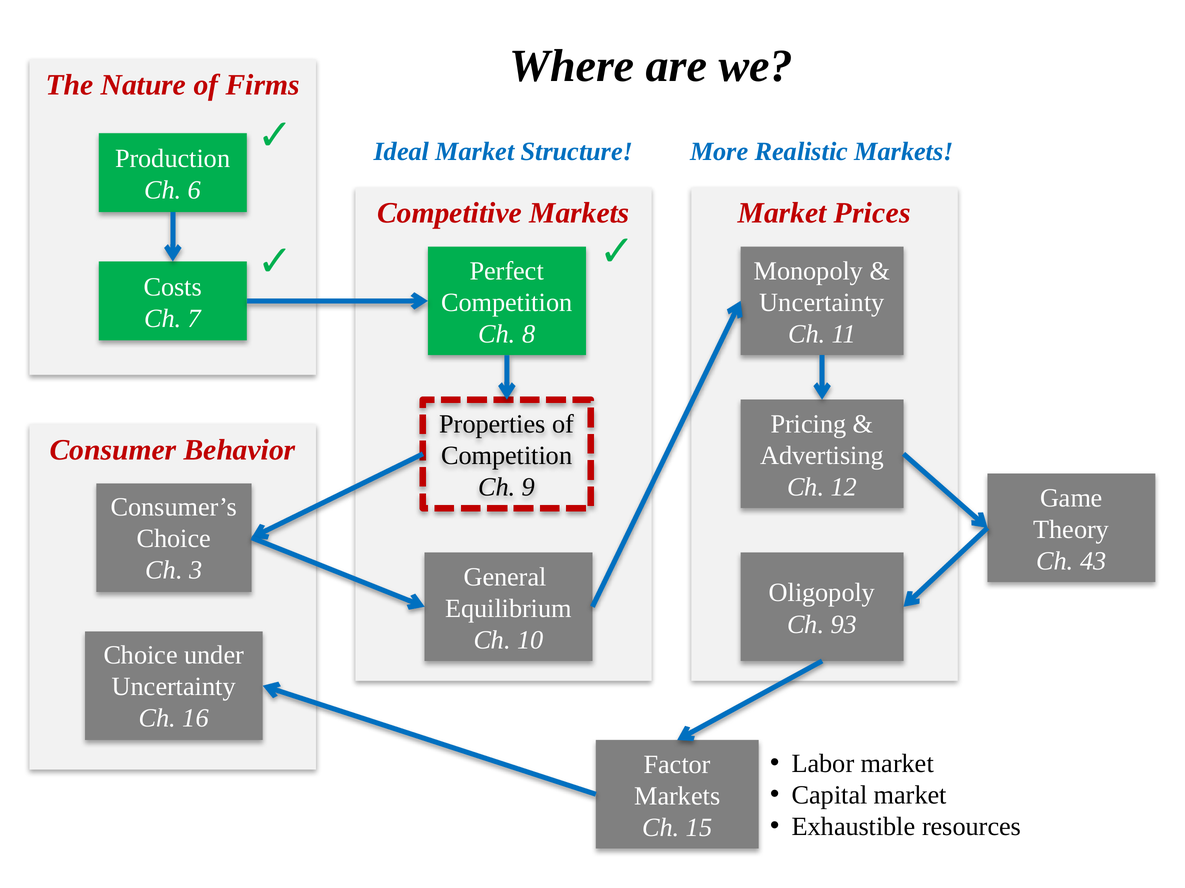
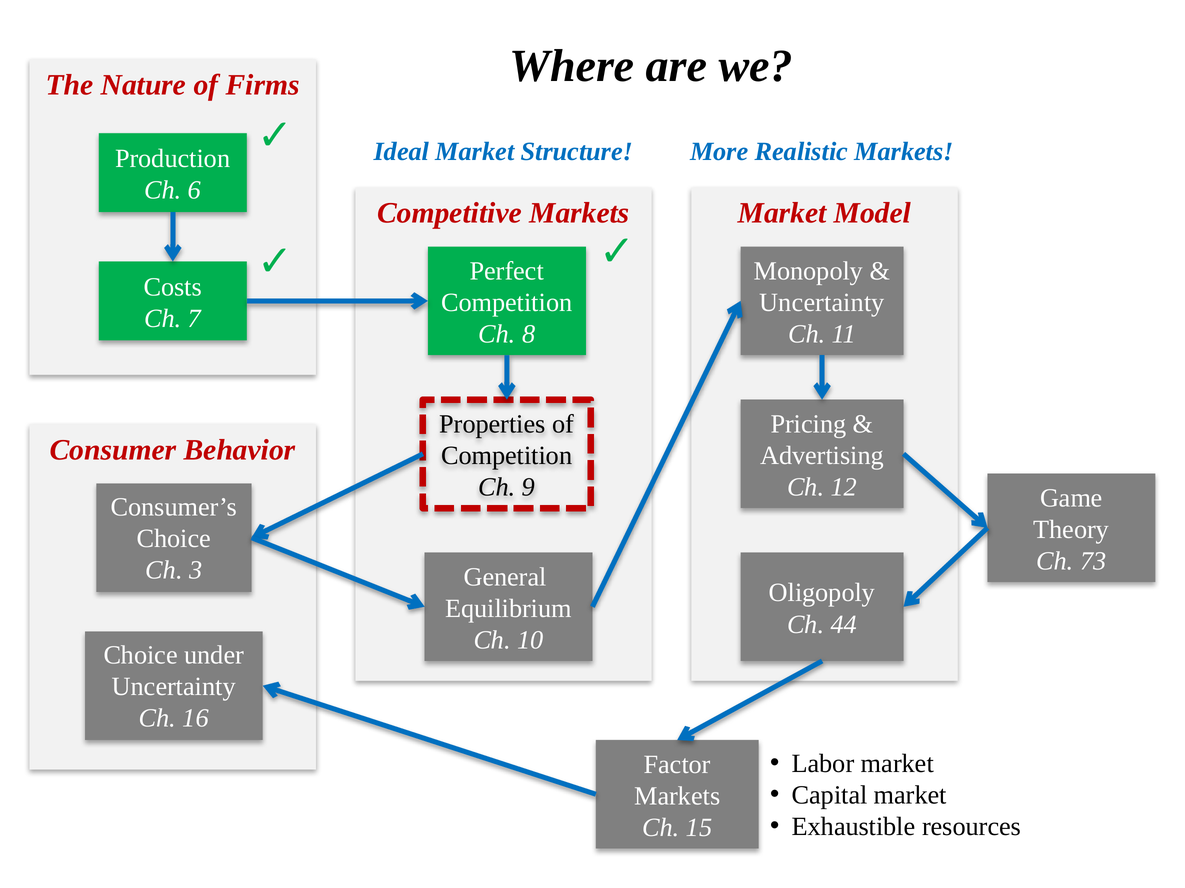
Prices: Prices -> Model (872, 213)
43: 43 -> 73 (1093, 562)
93: 93 -> 44 (844, 625)
